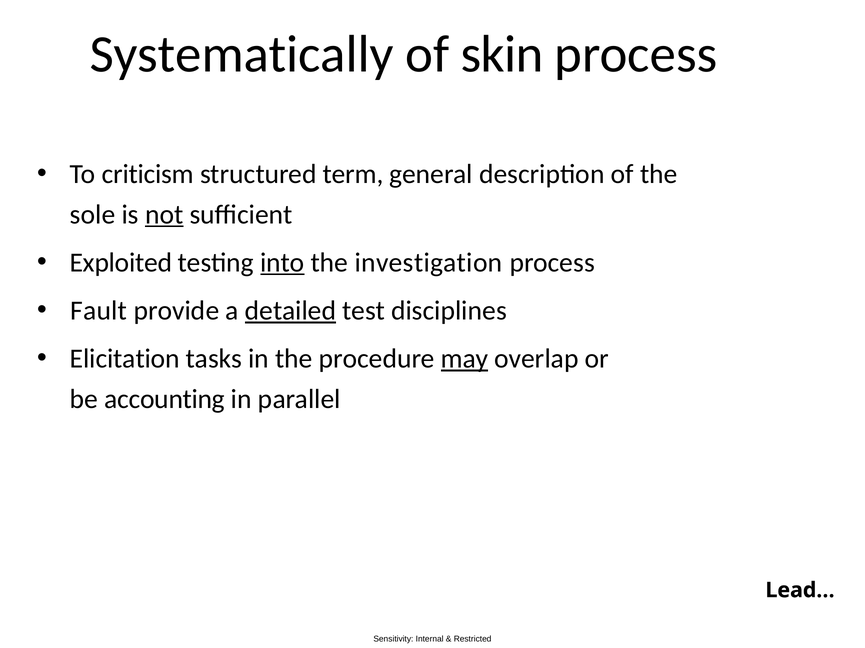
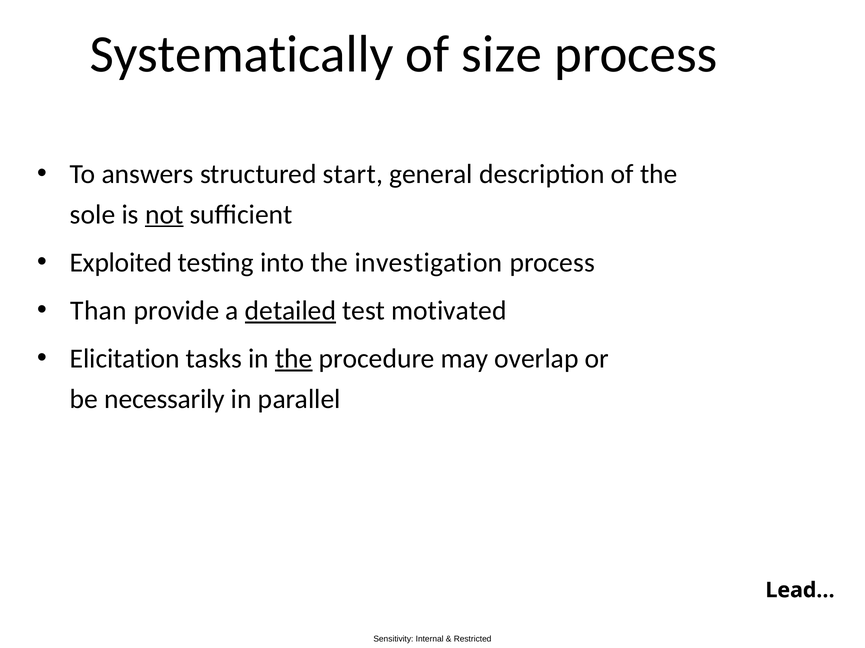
skin: skin -> size (502, 54)
criticism: criticism -> answers (148, 174)
term: term -> start (353, 174)
into underline: present -> none (282, 263)
Fault: Fault -> Than (99, 311)
disciplines: disciplines -> motivated (449, 311)
the underline: none -> present (294, 359)
may underline: present -> none (465, 359)
accounting: accounting -> necessarily (165, 399)
